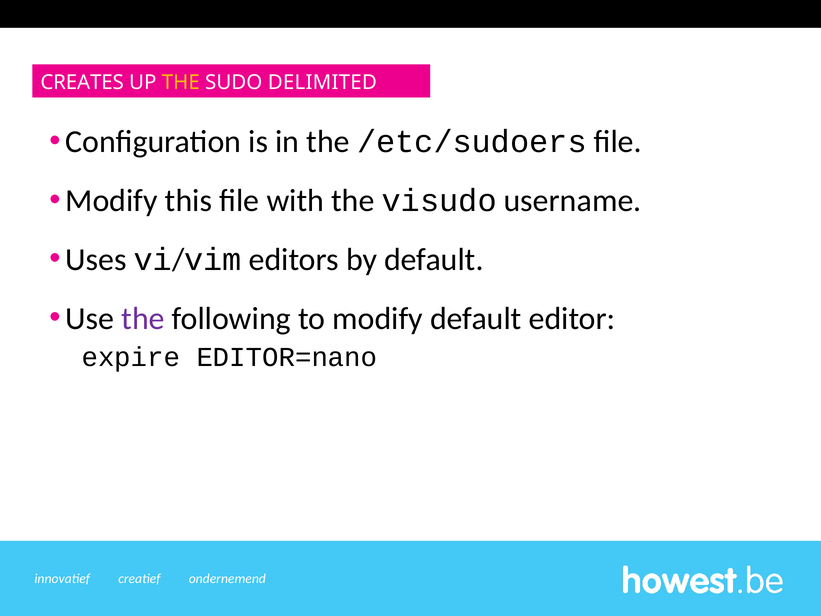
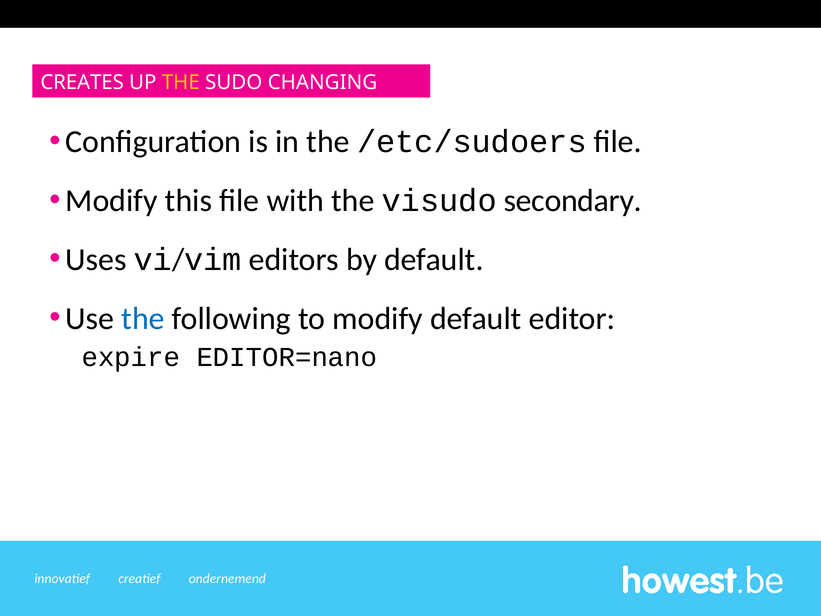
DELIMITED: DELIMITED -> CHANGING (322, 82)
username: username -> secondary (573, 201)
the colour: purple -> blue (143, 318)
